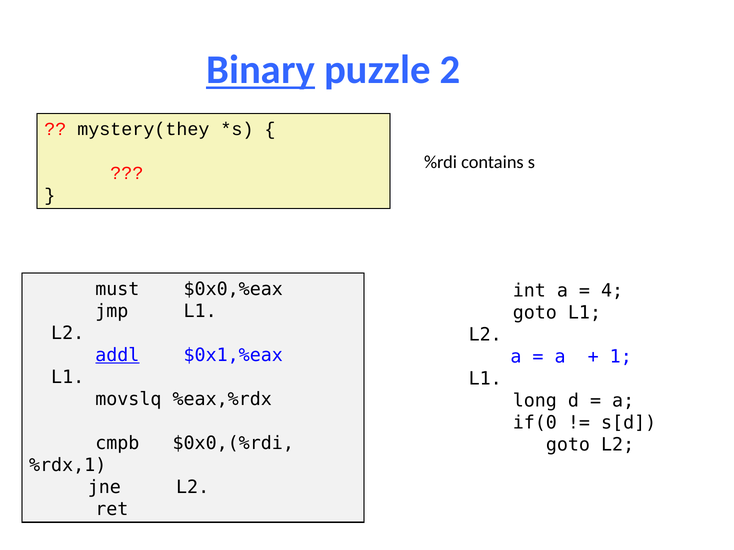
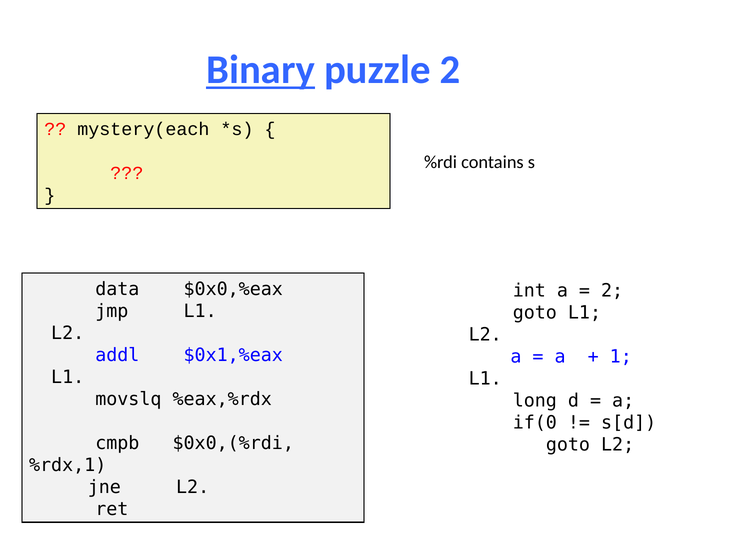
mystery(they: mystery(they -> mystery(each (143, 129)
must: must -> data (117, 289)
4: 4 -> 2 (612, 291)
addl underline: present -> none (117, 355)
